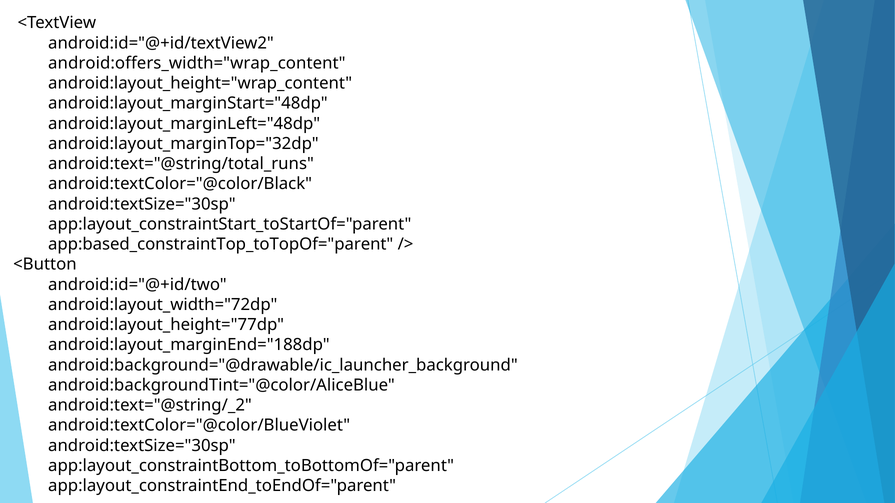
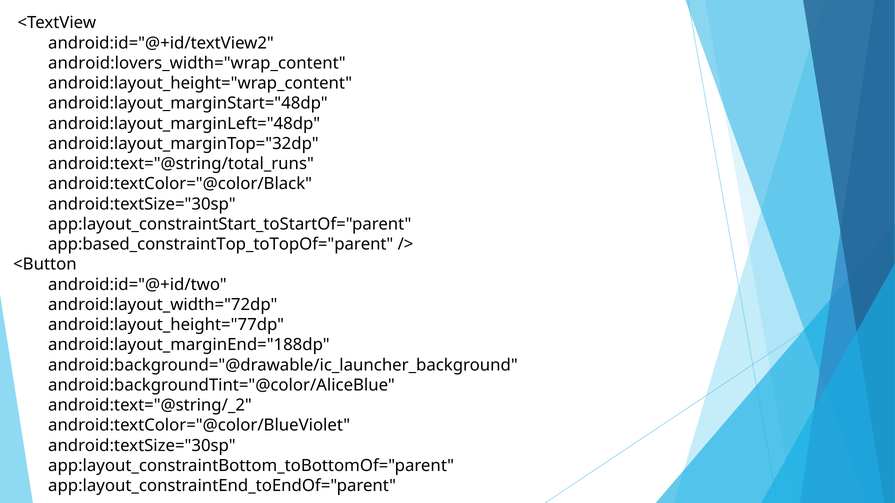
android:offers_width="wrap_content: android:offers_width="wrap_content -> android:lovers_width="wrap_content (197, 63)
